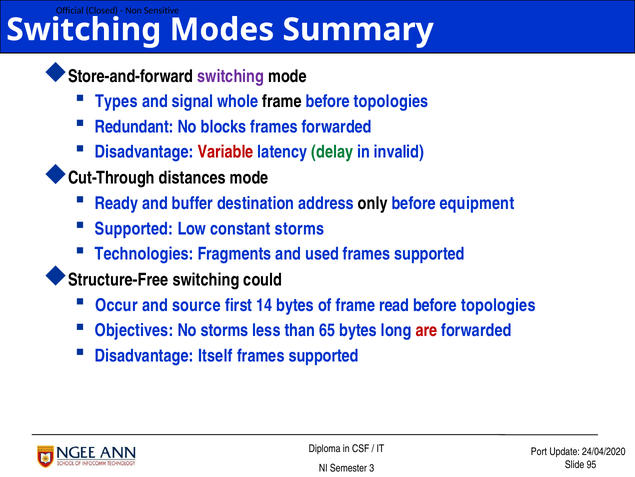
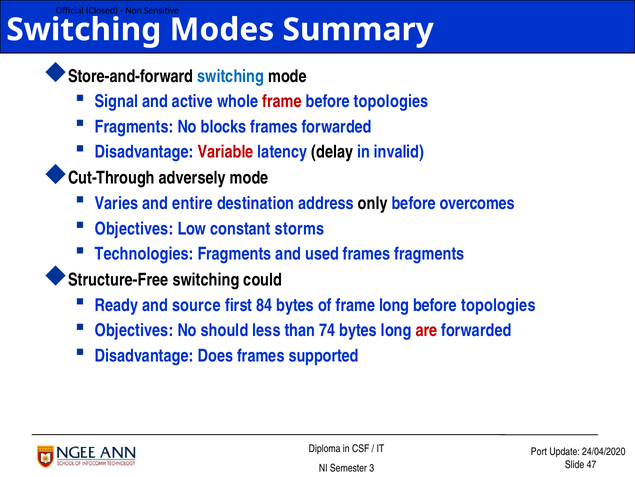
switching colour: purple -> blue (231, 76)
Types: Types -> Signal (116, 101)
signal: signal -> active (193, 101)
frame colour: black -> red (282, 101)
Redundant: Redundant -> Fragments (134, 127)
delay colour: green -> black (332, 152)
distances: distances -> adversely (192, 178)
Ready: Ready -> Varies (116, 203)
buffer: buffer -> entire (192, 203)
equipment: equipment -> overcomes (477, 203)
Supported: Supported -> Objectives (134, 228)
supported: supported -> fragments (429, 254)
Occur: Occur -> Ready (116, 305)
14: 14 -> 84 (264, 305)
frame read: read -> long (394, 305)
No storms: storms -> should (225, 330)
65: 65 -> 74 (327, 330)
Itself: Itself -> Does (215, 355)
95: 95 -> 47 (591, 464)
